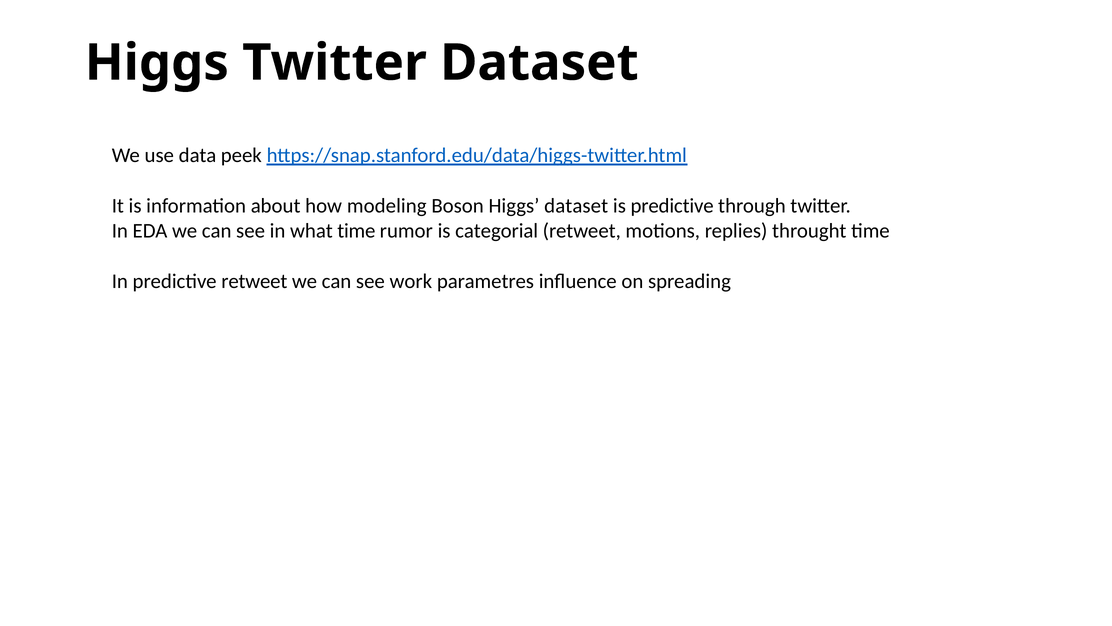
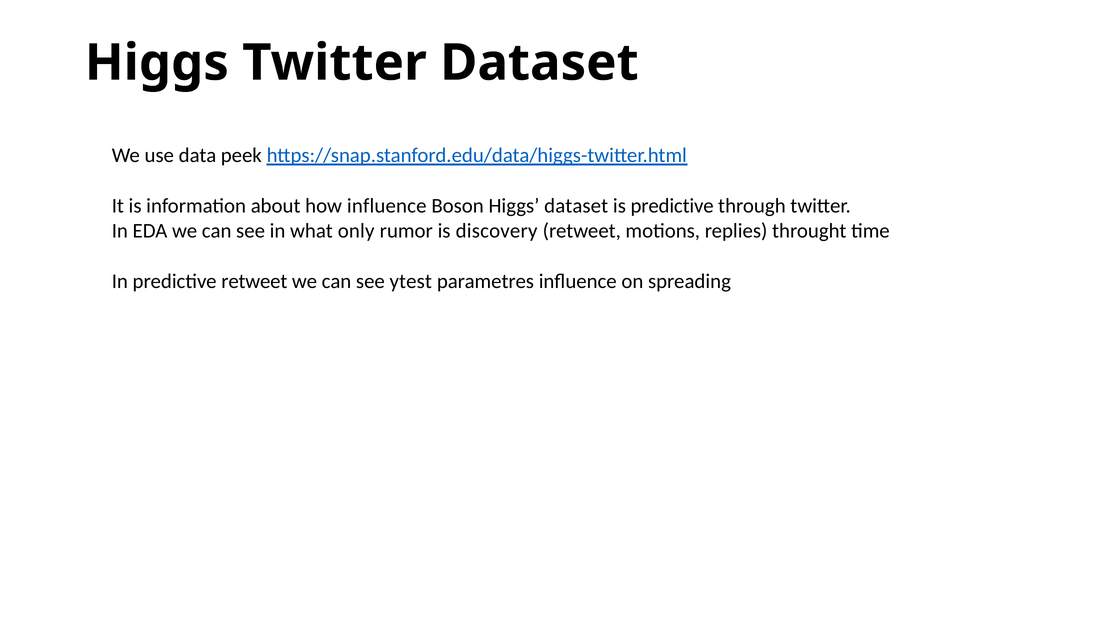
how modeling: modeling -> influence (387, 206)
what time: time -> only (356, 231)
categorial: categorial -> discovery (497, 231)
work: work -> ytest (411, 281)
